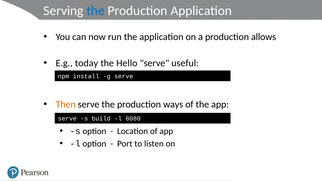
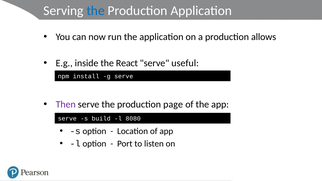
today: today -> inside (87, 63)
Hello: Hello -> React (127, 63)
Then colour: orange -> purple (66, 104)
ways: ways -> page (173, 104)
